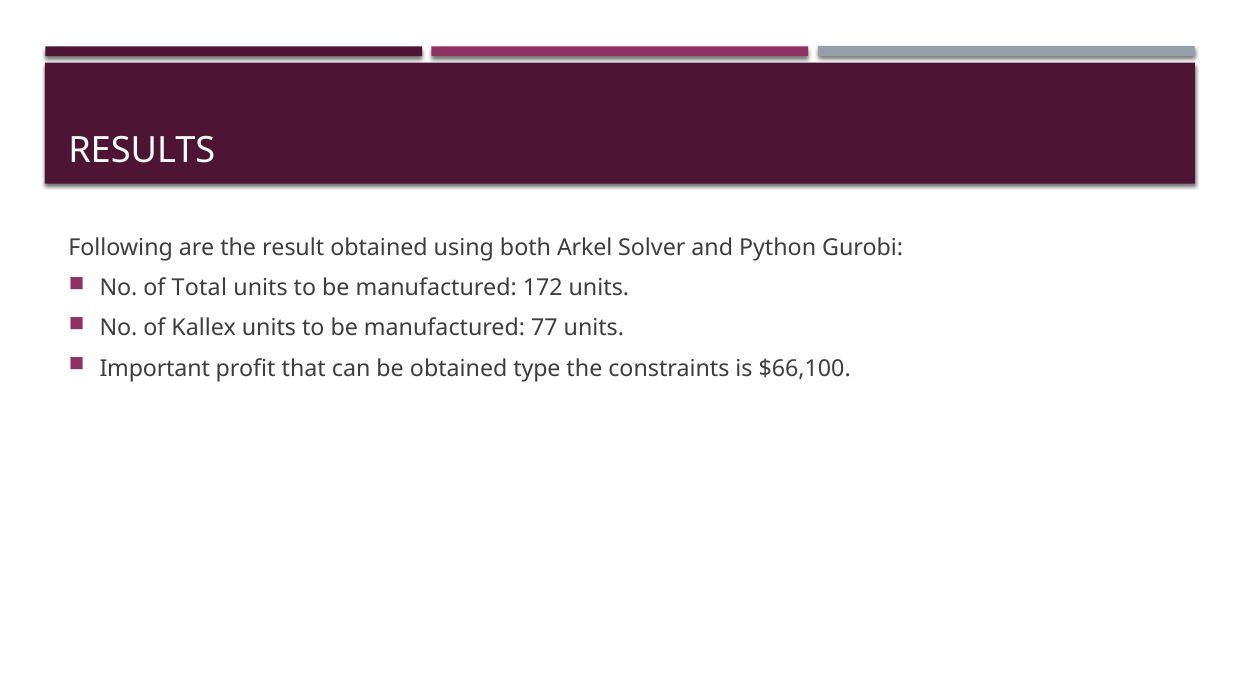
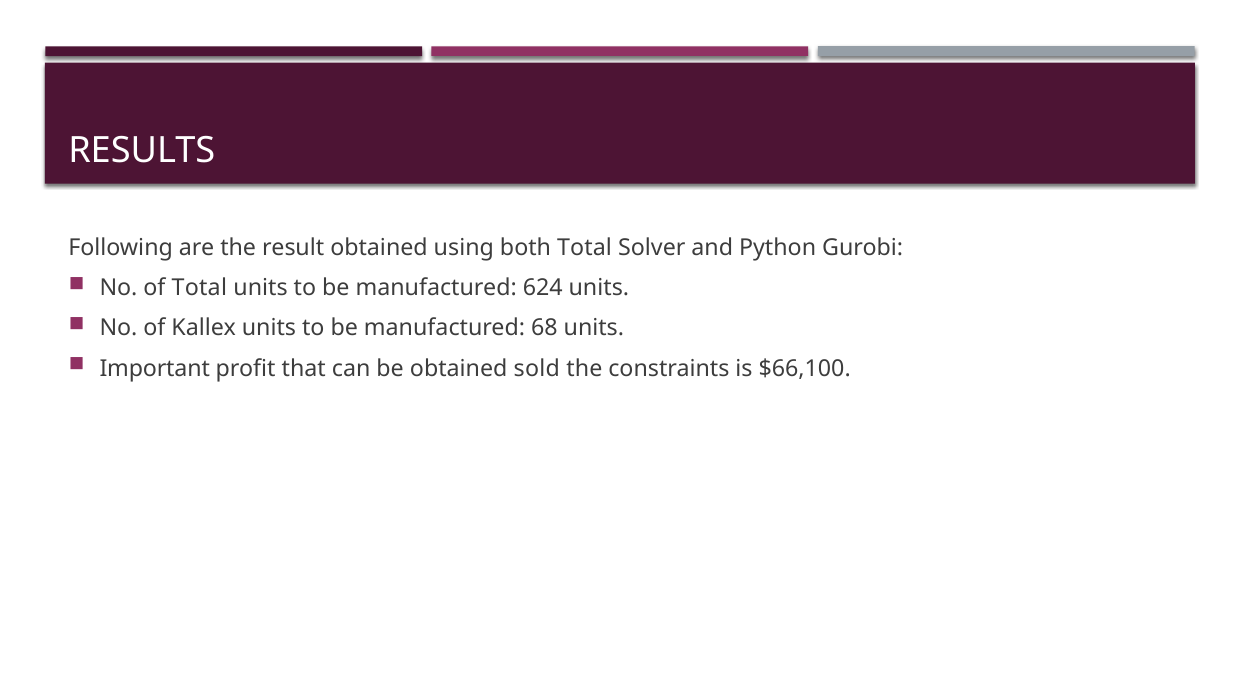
both Arkel: Arkel -> Total (584, 247)
172: 172 -> 624 (543, 287)
77: 77 -> 68 (544, 328)
type: type -> sold (537, 368)
